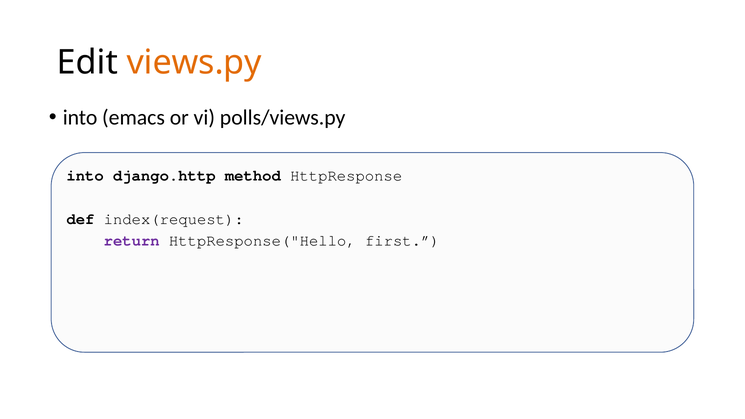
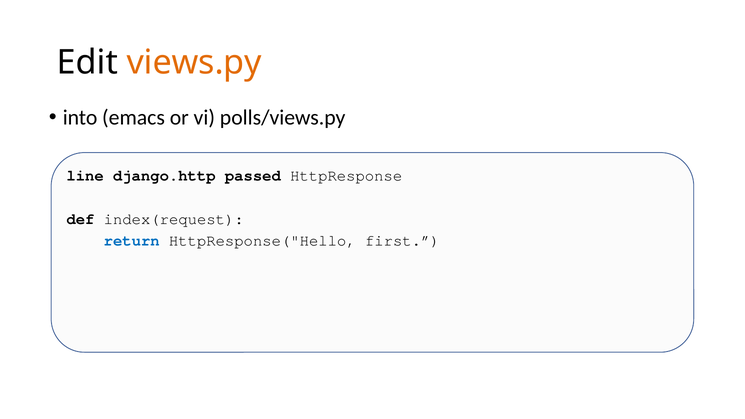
into: into -> line (85, 175)
method: method -> passed (253, 175)
return colour: purple -> blue (132, 241)
